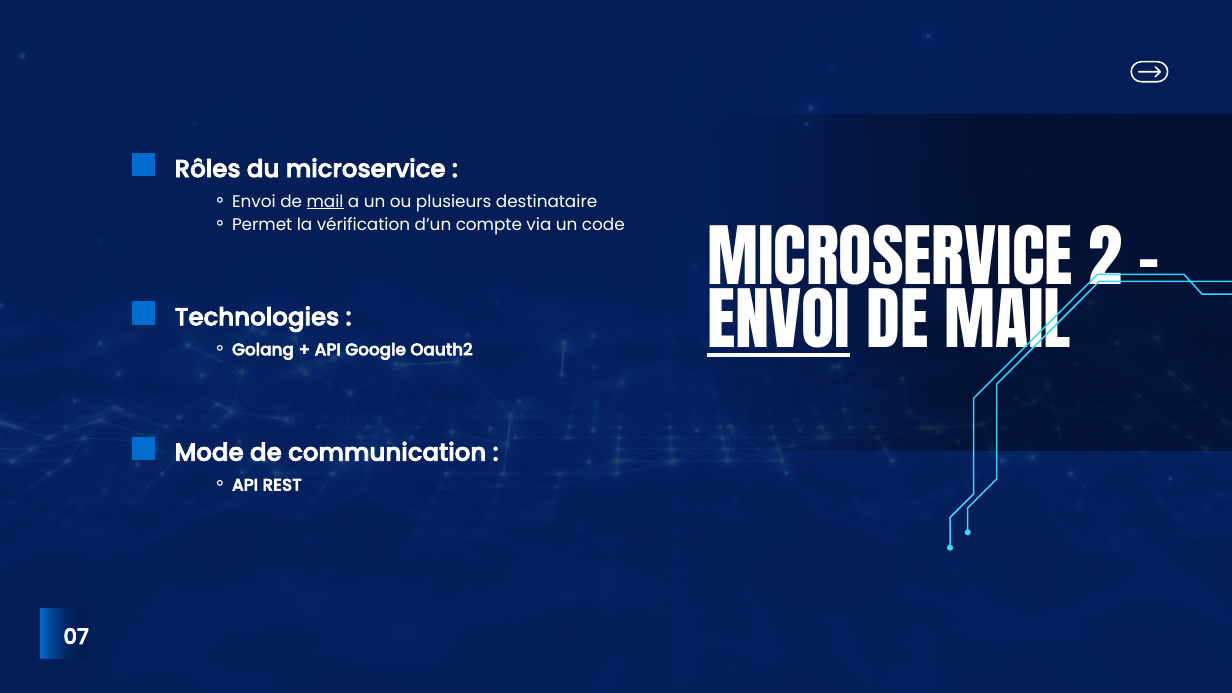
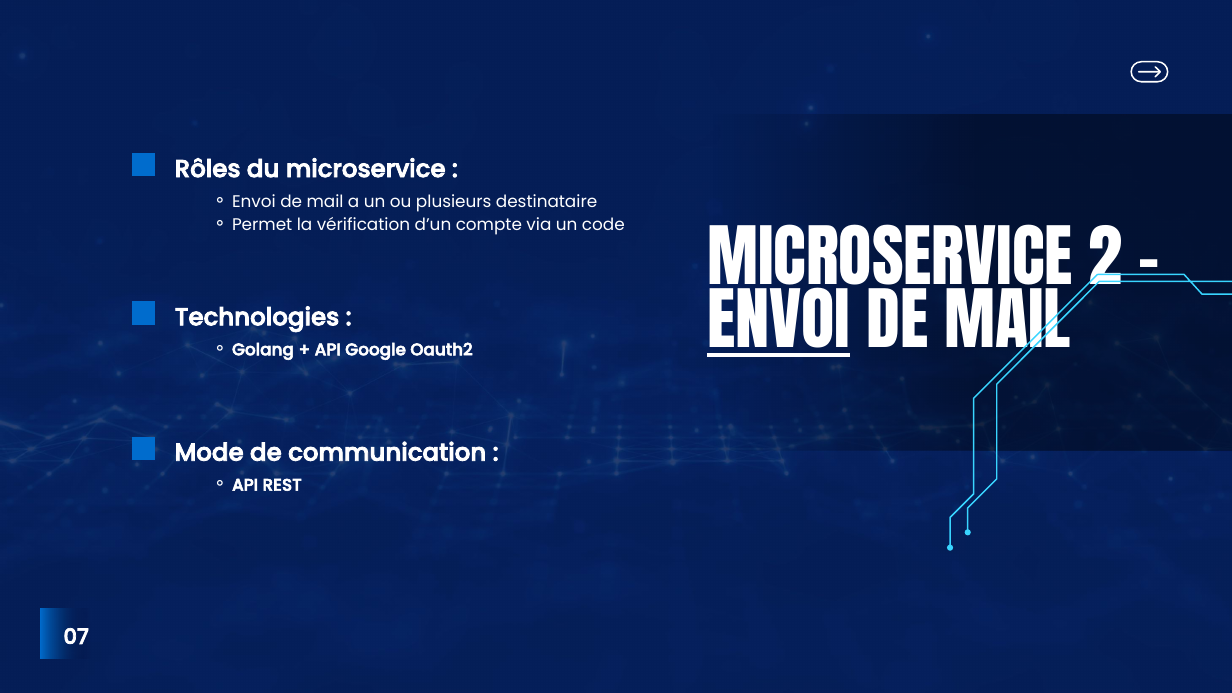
mail underline: present -> none (325, 202)
